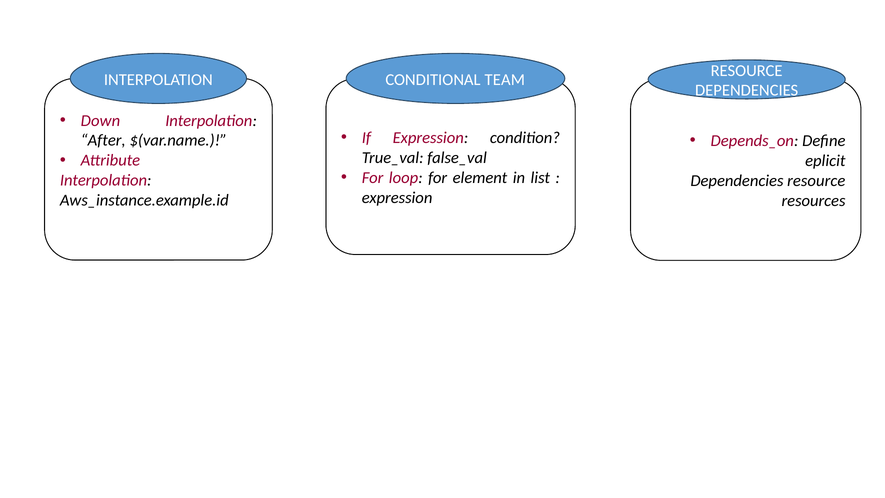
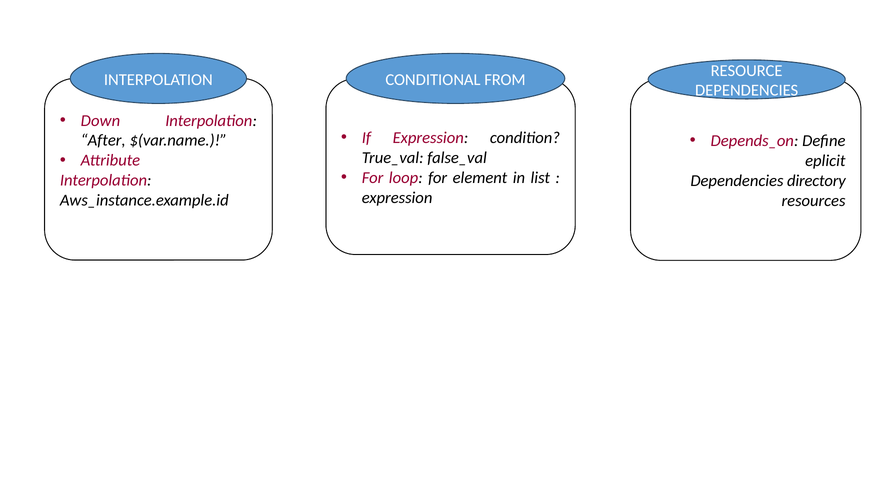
TEAM: TEAM -> FROM (505, 80)
Dependencies resource: resource -> directory (816, 181)
